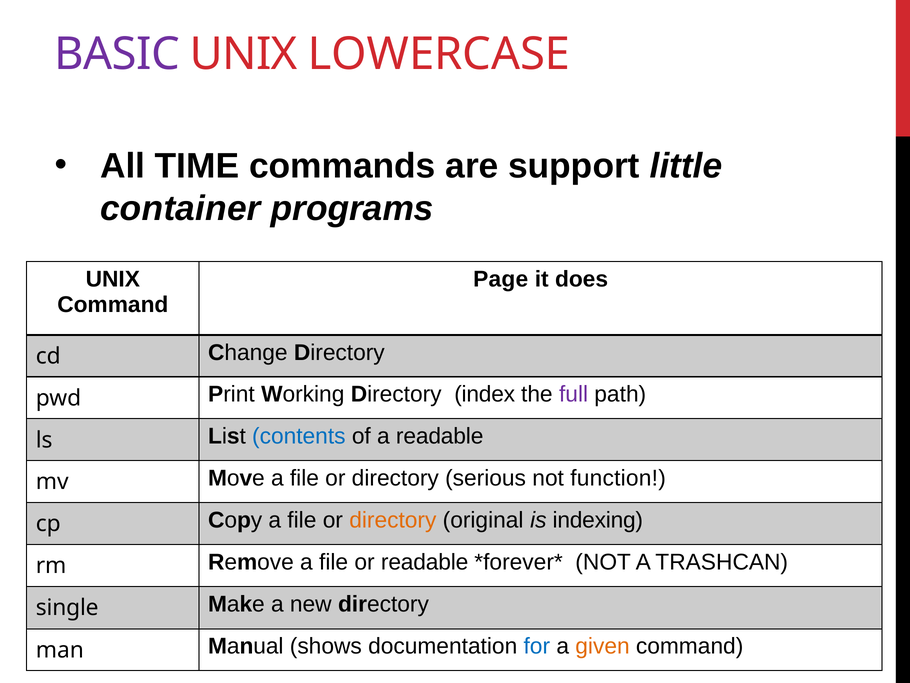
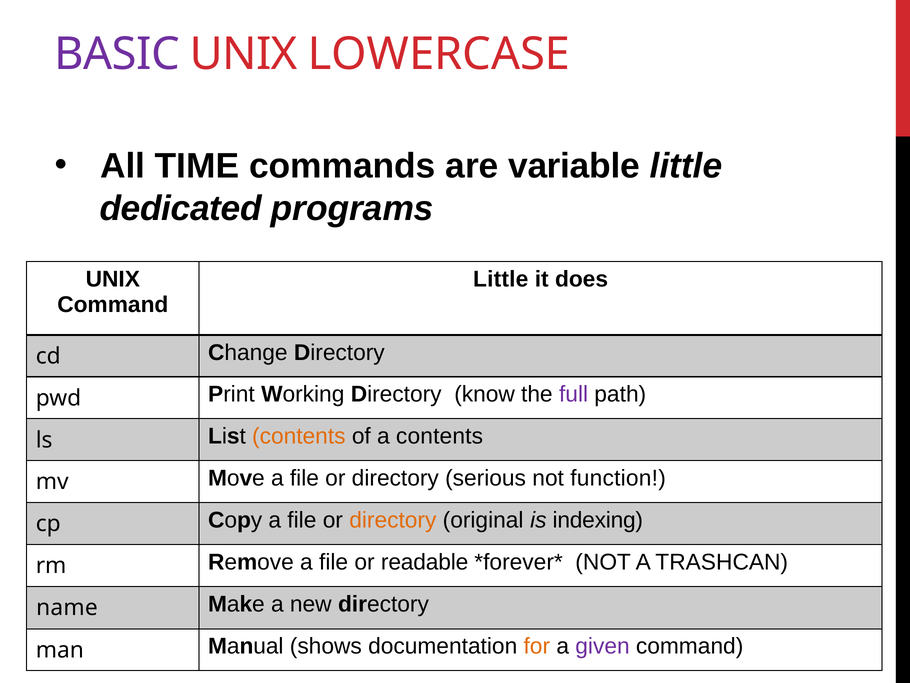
support: support -> variable (574, 166)
container: container -> dedicated (181, 208)
Page: Page -> Little (501, 279)
index: index -> know (485, 394)
contents colour: blue -> orange (299, 436)
a readable: readable -> contents (440, 436)
single: single -> name (67, 607)
for colour: blue -> orange (537, 646)
given colour: orange -> purple (603, 646)
